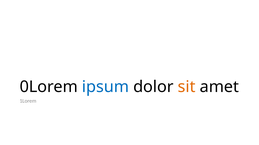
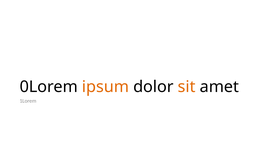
ipsum colour: blue -> orange (105, 87)
